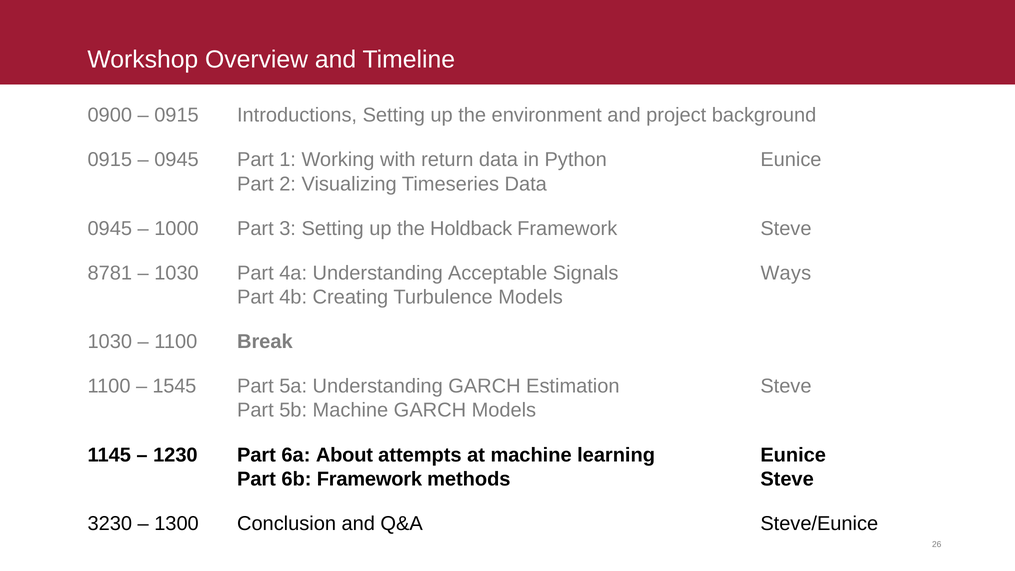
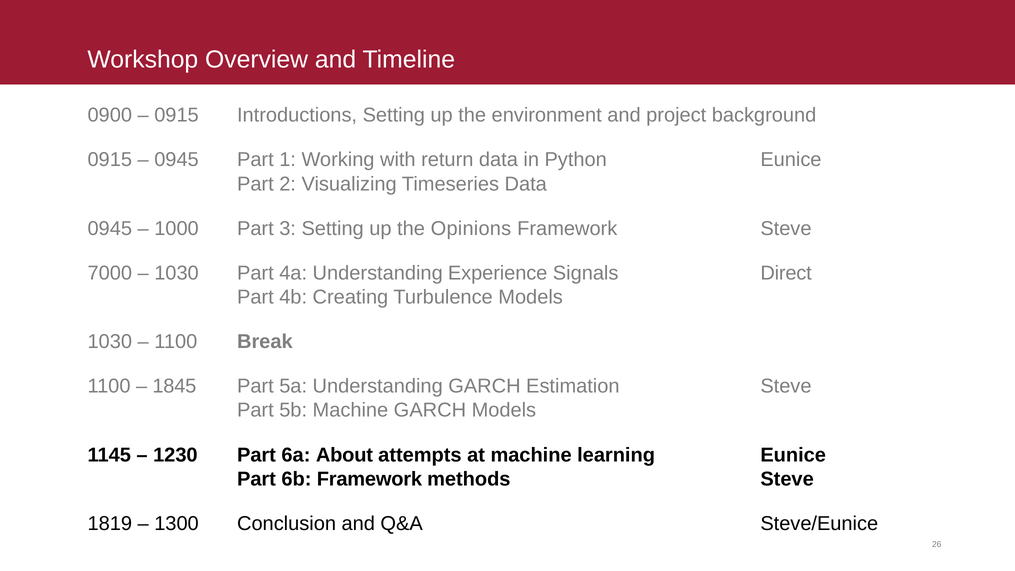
Holdback: Holdback -> Opinions (471, 228)
8781: 8781 -> 7000 (110, 273)
Acceptable: Acceptable -> Experience (498, 273)
Ways: Ways -> Direct (786, 273)
1545: 1545 -> 1845 (174, 386)
3230: 3230 -> 1819 (110, 524)
